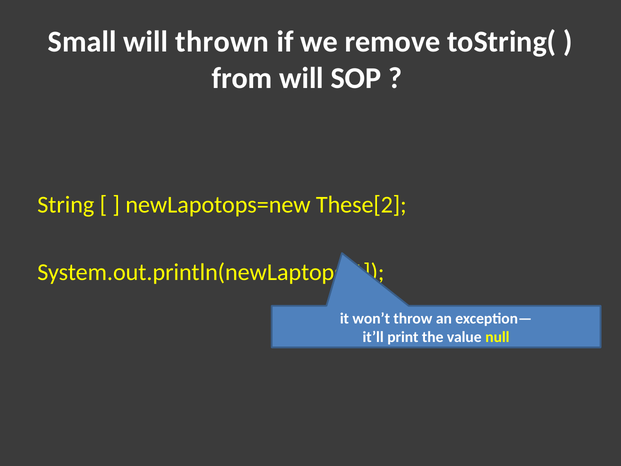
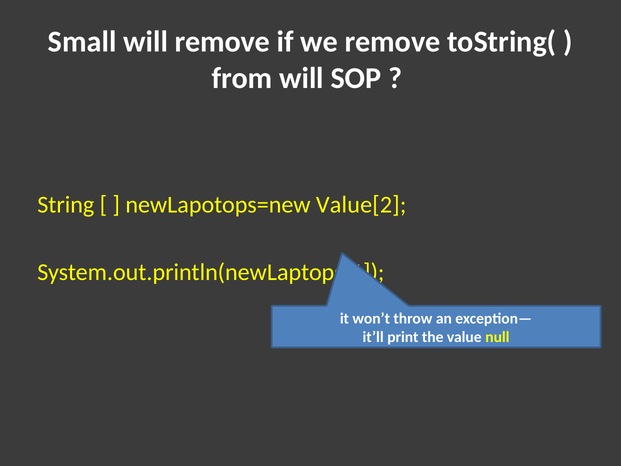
will thrown: thrown -> remove (222, 42)
These[2: These[2 -> Value[2 (361, 205)
